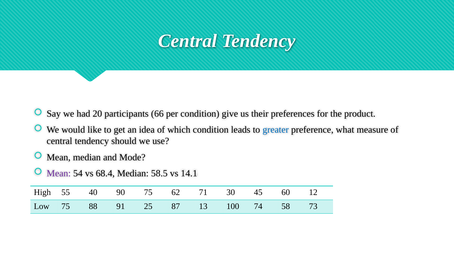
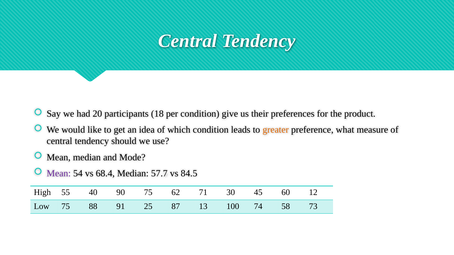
66: 66 -> 18 (157, 114)
greater colour: blue -> orange (276, 130)
58.5: 58.5 -> 57.7 (159, 174)
14.1: 14.1 -> 84.5 (189, 174)
